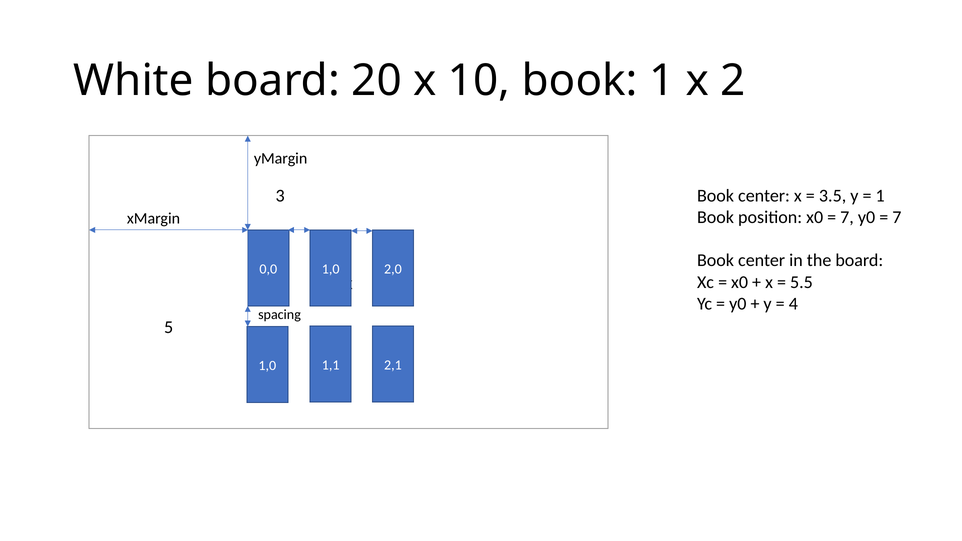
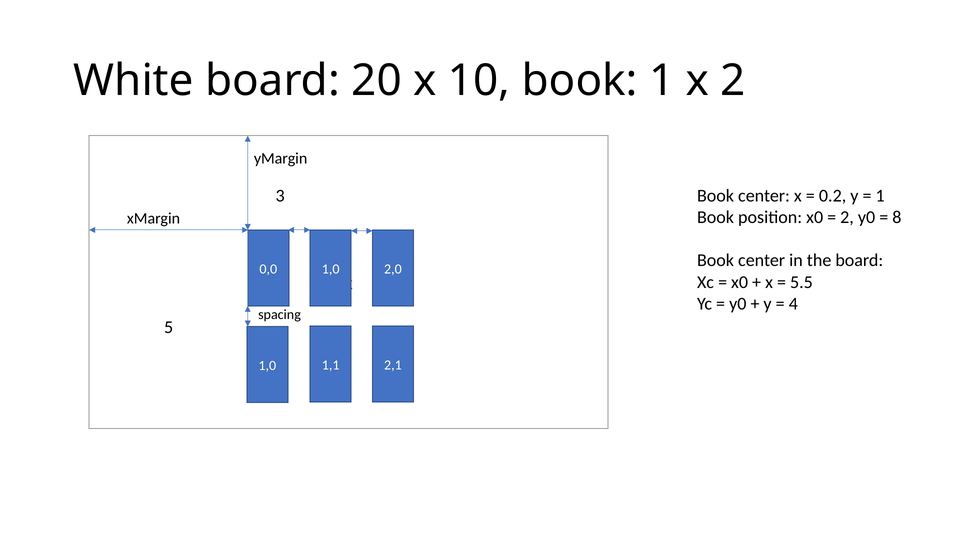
3.5: 3.5 -> 0.2 (833, 196)
7: 7 -> 2 (847, 217)
7: 7 -> 8 (897, 217)
